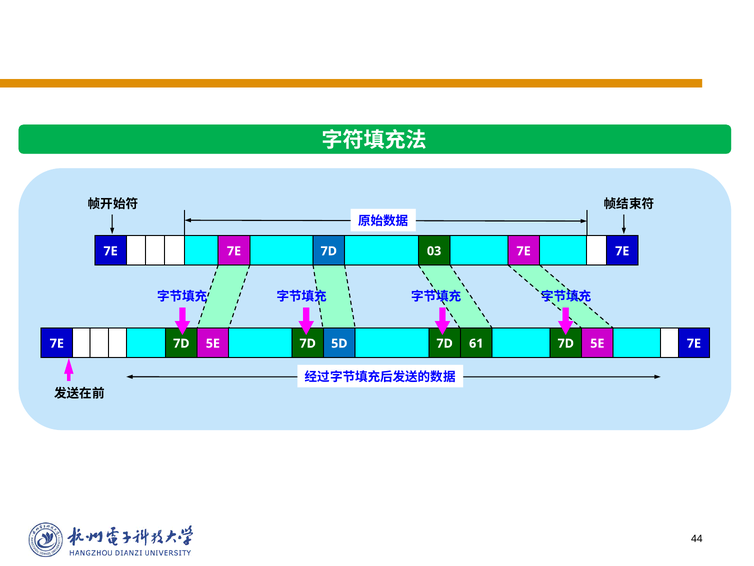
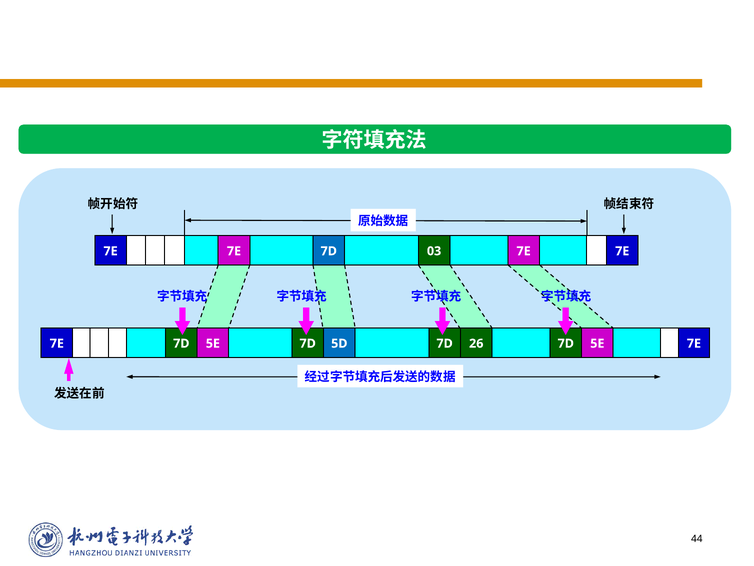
61: 61 -> 26 (476, 343)
